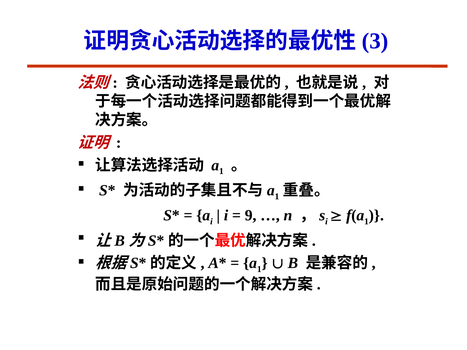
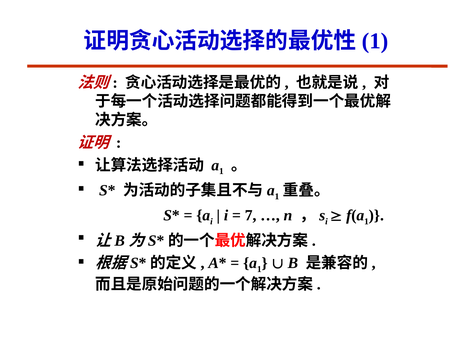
3: 3 -> 1 (375, 41)
9: 9 -> 7 (251, 216)
